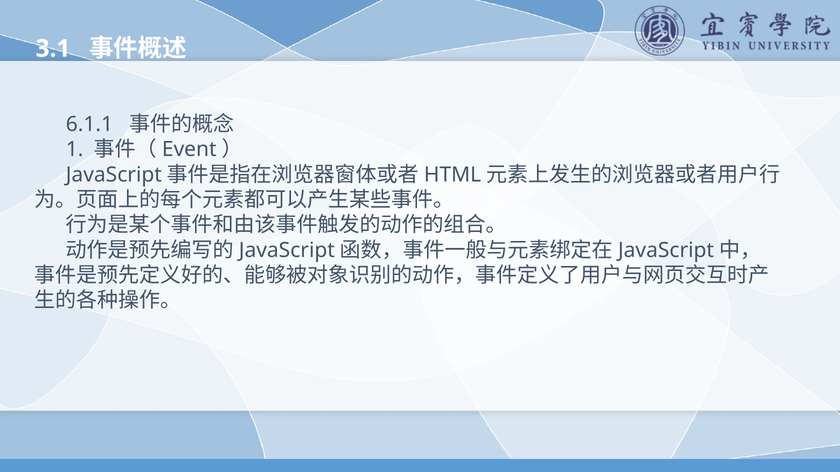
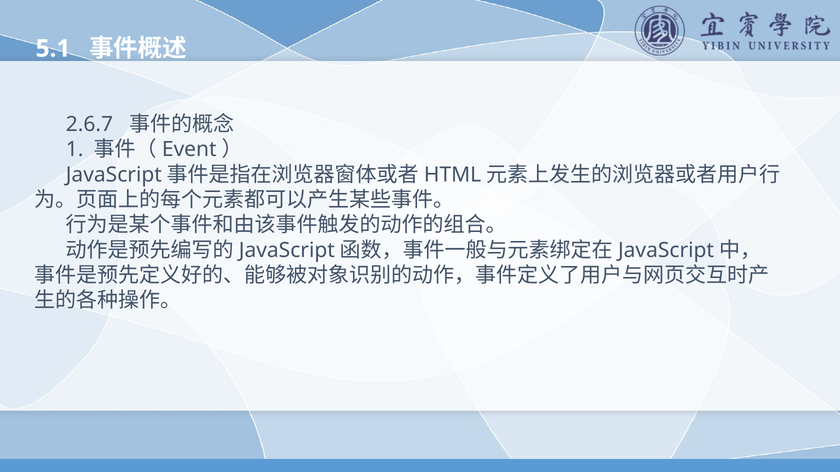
3.1: 3.1 -> 5.1 (53, 49)
6.1.1: 6.1.1 -> 2.6.7 (89, 124)
